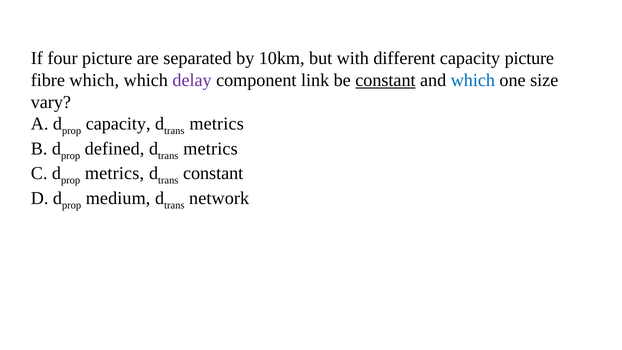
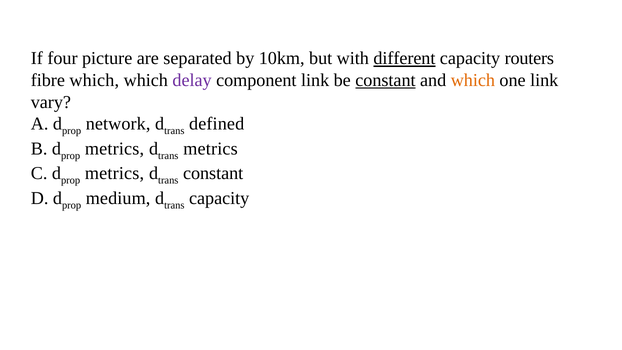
different underline: none -> present (404, 58)
capacity picture: picture -> routers (529, 58)
which colour: blue -> orange (473, 80)
one size: size -> link (544, 80)
capacity: capacity -> network (118, 124)
metrics: metrics -> defined (217, 124)
defined: defined -> metrics (115, 149)
network: network -> capacity (219, 198)
